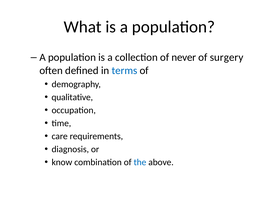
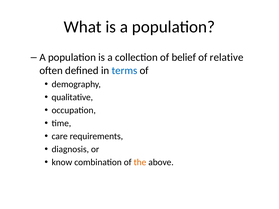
never: never -> belief (184, 57)
surgery: surgery -> relative (227, 57)
the colour: blue -> orange (140, 162)
